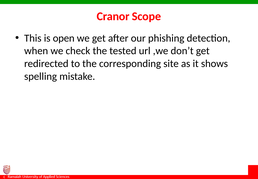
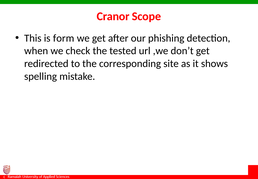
open: open -> form (64, 38)
